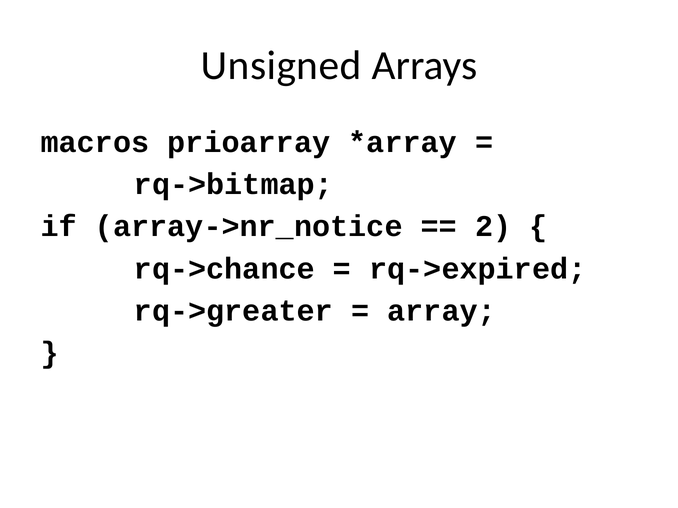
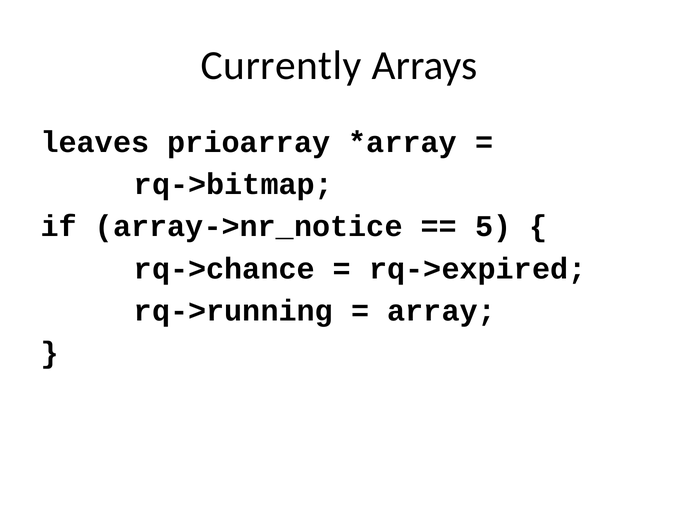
Unsigned: Unsigned -> Currently (281, 66)
macros: macros -> leaves (95, 142)
2: 2 -> 5 (493, 227)
rq->greater: rq->greater -> rq->running (233, 311)
